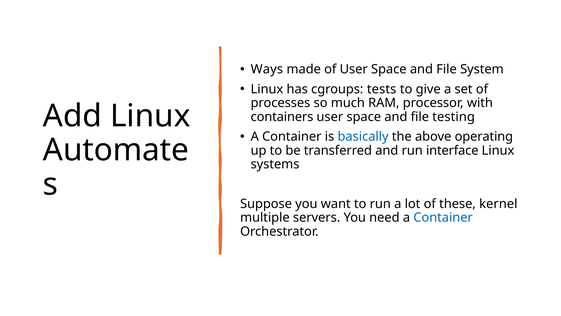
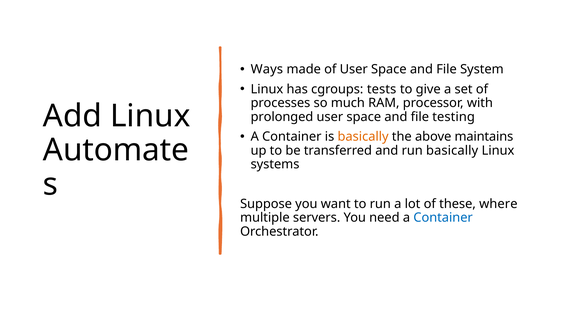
containers: containers -> prolonged (282, 117)
basically colour: blue -> orange (363, 136)
operating: operating -> maintains (484, 136)
run interface: interface -> basically (452, 150)
kernel: kernel -> where (498, 204)
